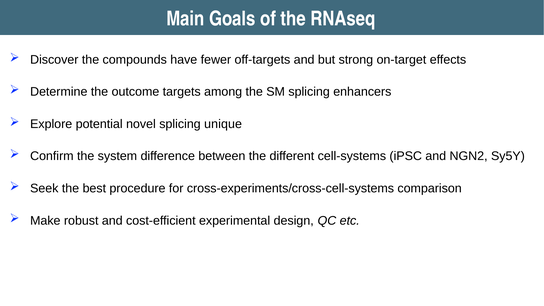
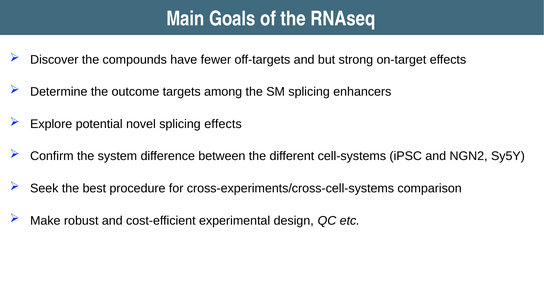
splicing unique: unique -> effects (223, 124)
